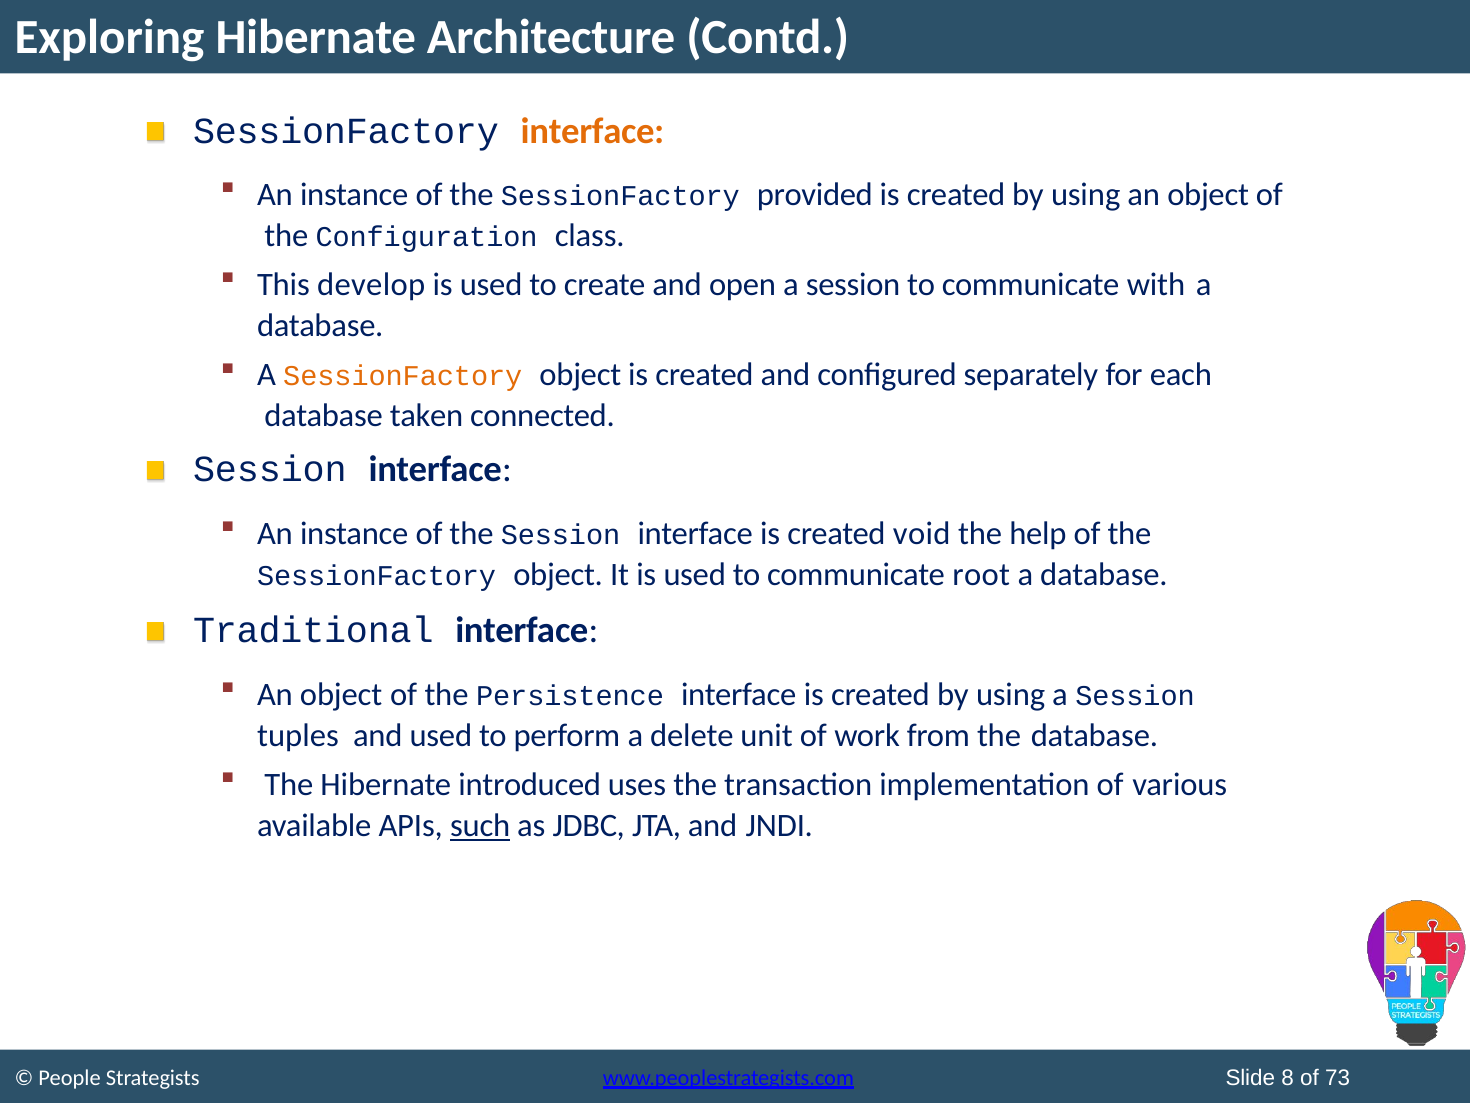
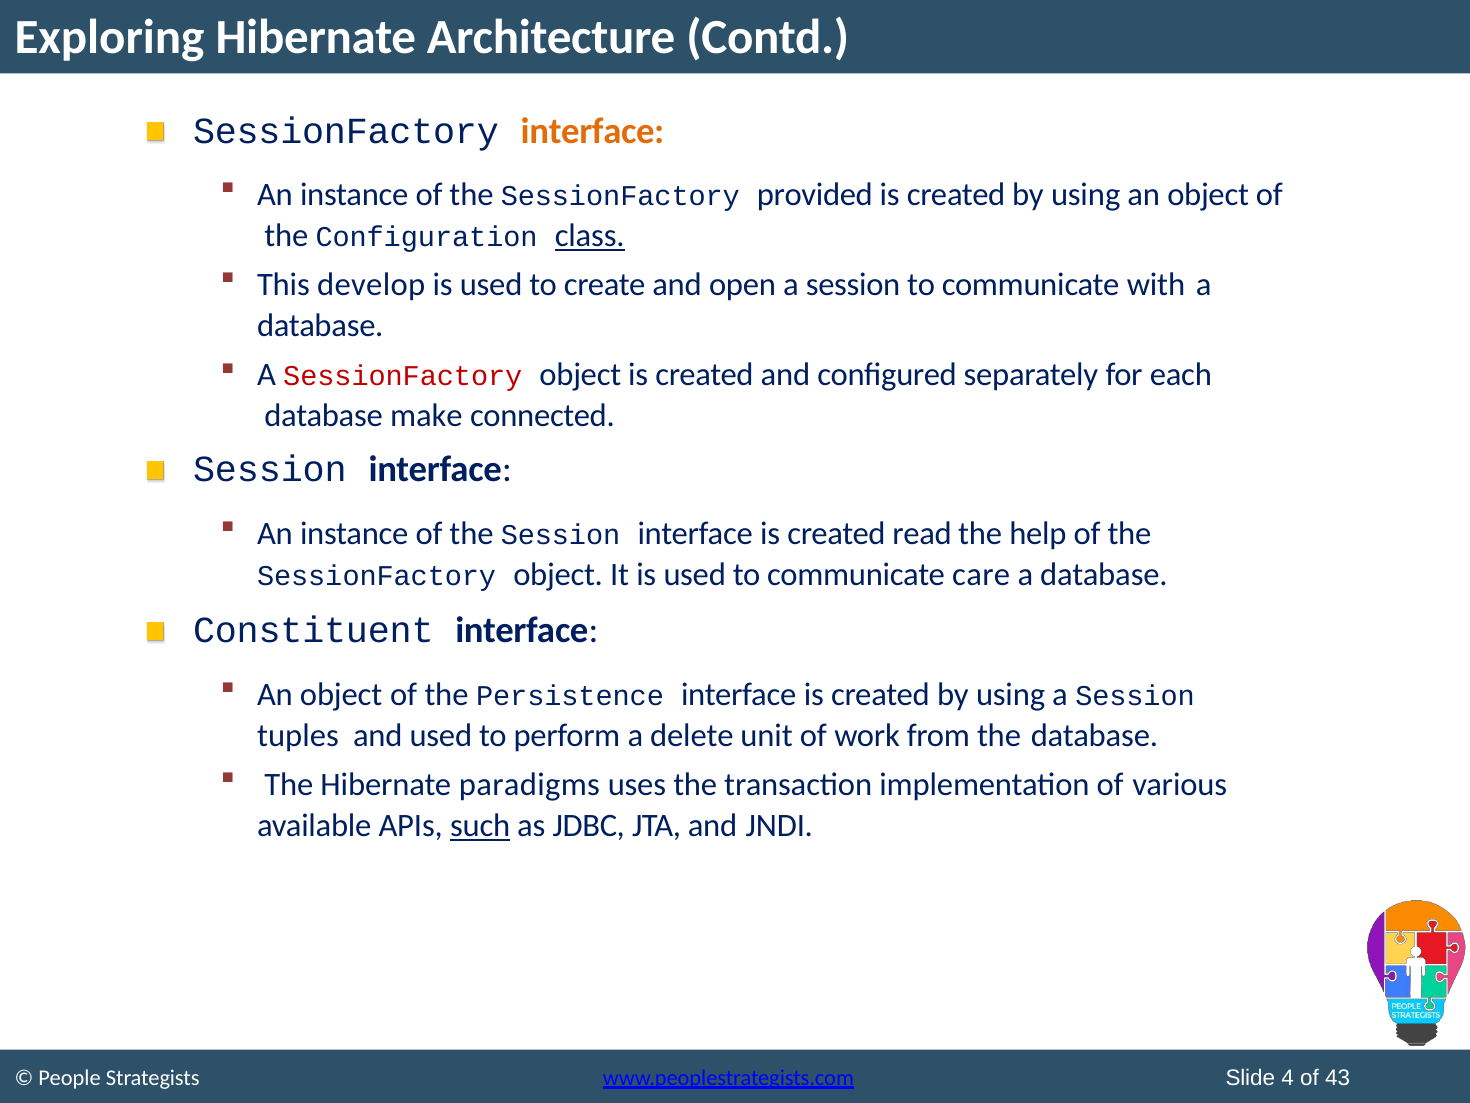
class underline: none -> present (590, 235)
SessionFactory colour: orange -> red (403, 376)
taken: taken -> make (426, 416)
void: void -> read (922, 533)
root: root -> care (981, 574)
Traditional: Traditional -> Constituent (313, 630)
introduced: introduced -> paradigms (529, 784)
8: 8 -> 4 (1288, 1078)
73: 73 -> 43 (1338, 1078)
